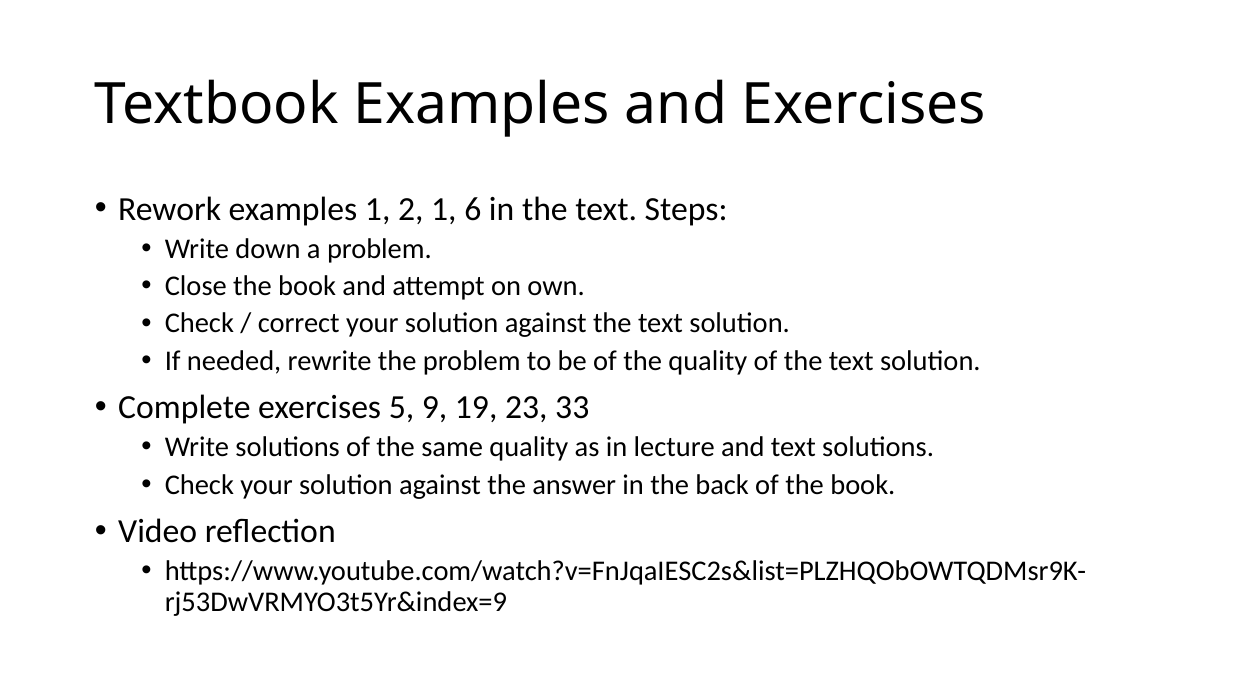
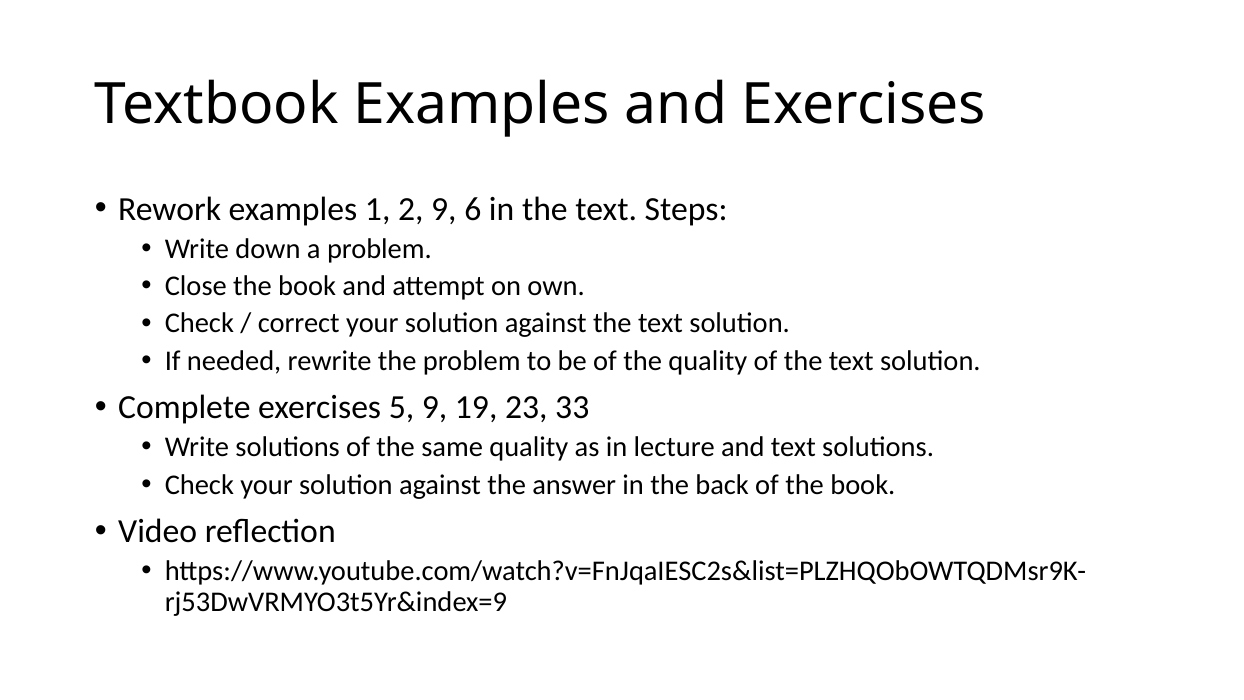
2 1: 1 -> 9 (444, 209)
